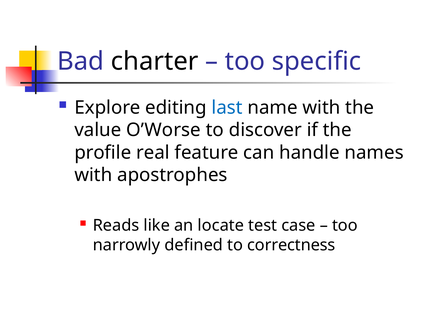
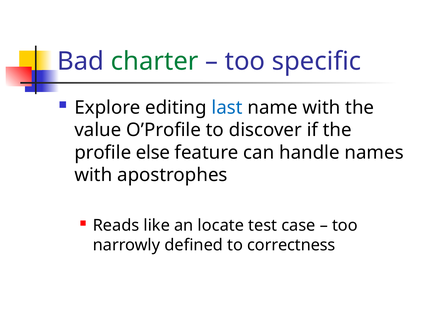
charter colour: black -> green (155, 61)
O’Worse: O’Worse -> O’Profile (164, 130)
real: real -> else (153, 152)
